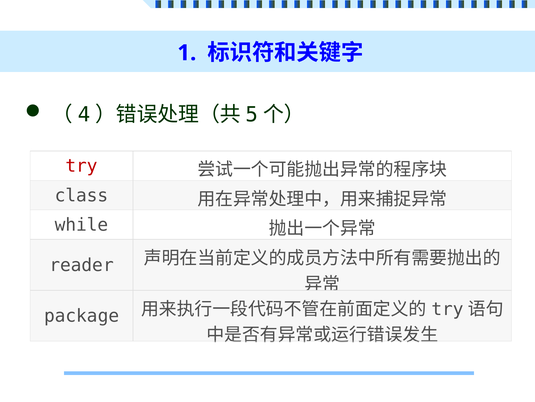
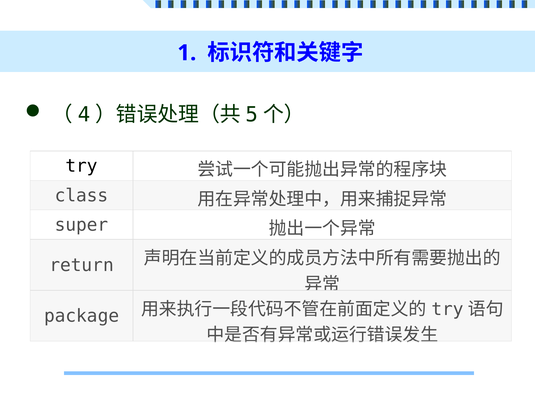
try colour: red -> black (82, 166)
while: while -> super (82, 225)
reader: reader -> return (82, 265)
